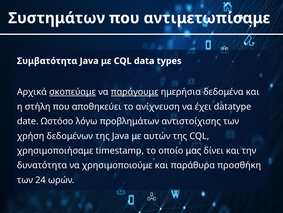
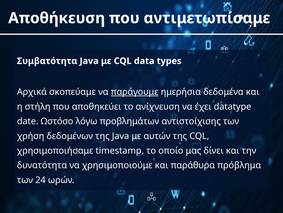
Συστημάτων: Συστημάτων -> Αποθήκευση (57, 18)
σκοπεύαμε underline: present -> none (73, 92)
προσθήκη: προσθήκη -> πρόβλημα (239, 165)
